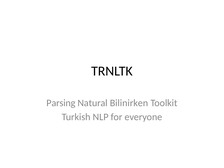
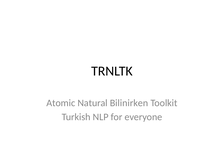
Parsing: Parsing -> Atomic (61, 103)
